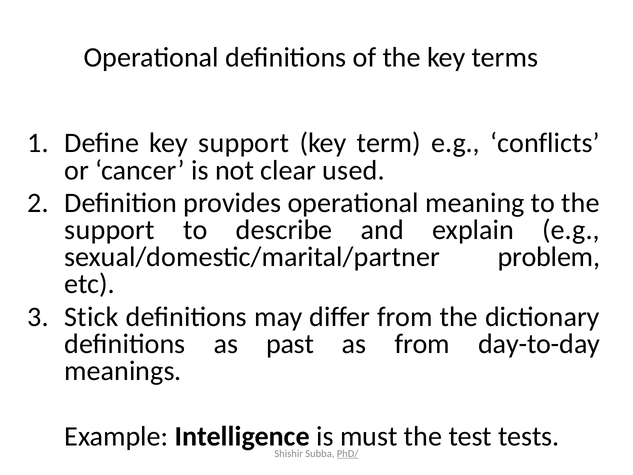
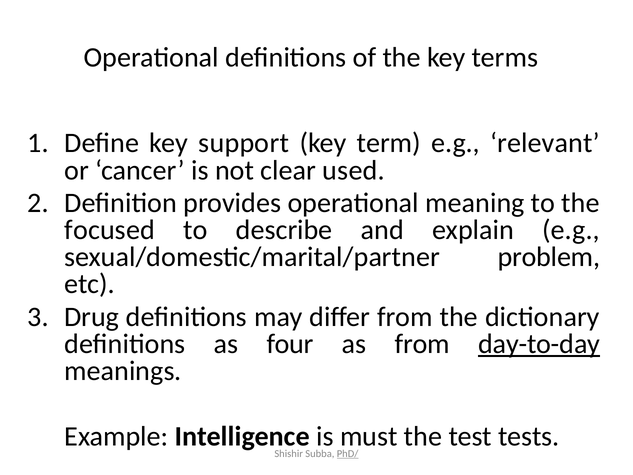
conflicts: conflicts -> relevant (545, 143)
support: support -> focused (110, 230)
Stick: Stick -> Drug (92, 317)
past: past -> four (290, 344)
day-to-day underline: none -> present (539, 344)
